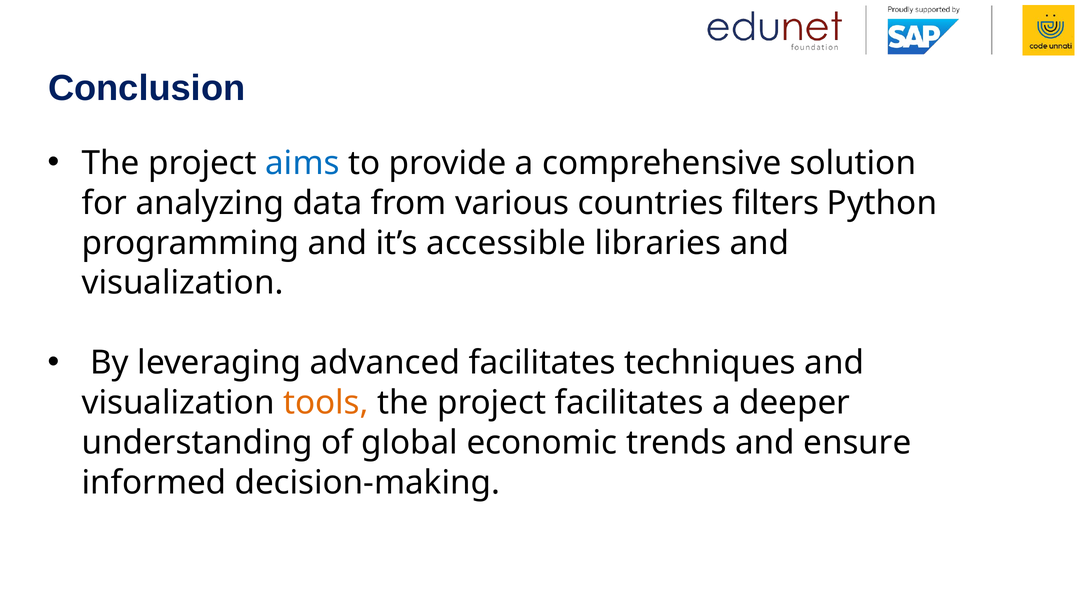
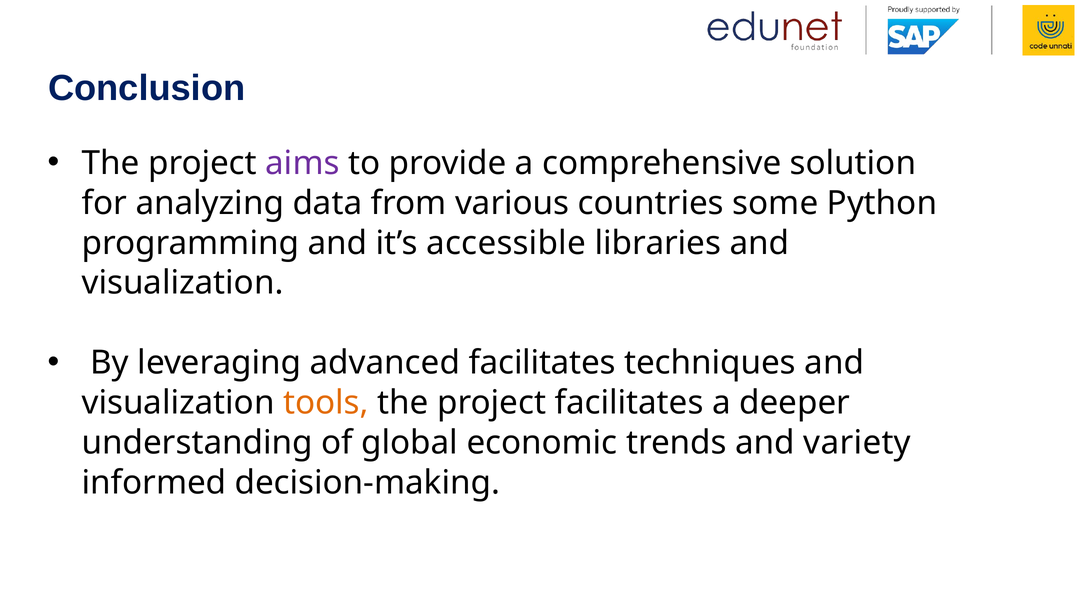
aims colour: blue -> purple (302, 163)
filters: filters -> some (775, 203)
ensure: ensure -> variety (857, 442)
